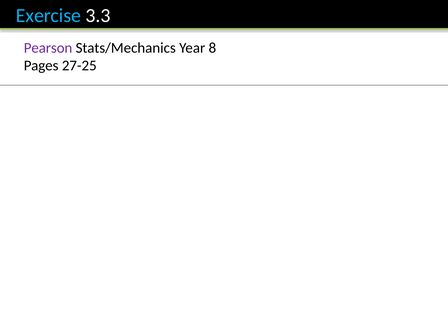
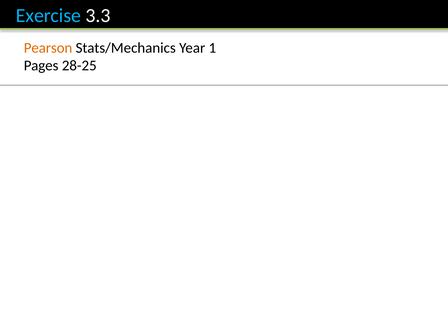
Pearson colour: purple -> orange (48, 48)
8: 8 -> 1 (212, 48)
27-25: 27-25 -> 28-25 (79, 66)
